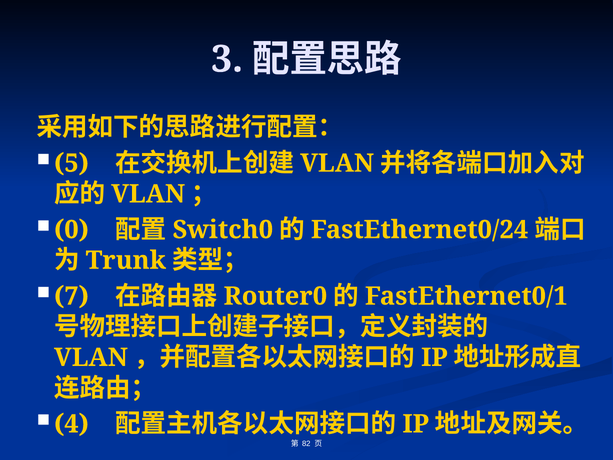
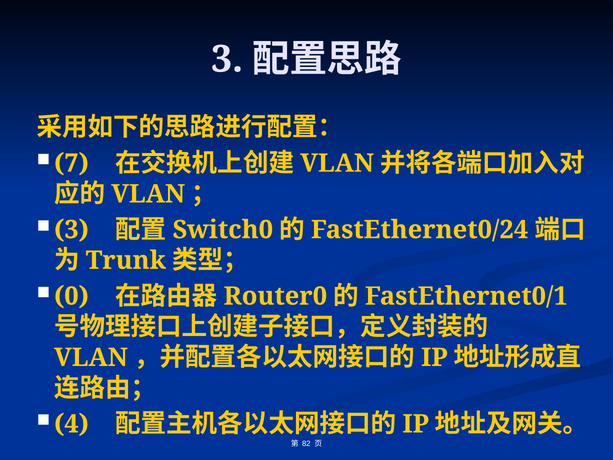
5: 5 -> 7 (71, 163)
0: 0 -> 3 (71, 230)
7: 7 -> 0 (71, 296)
